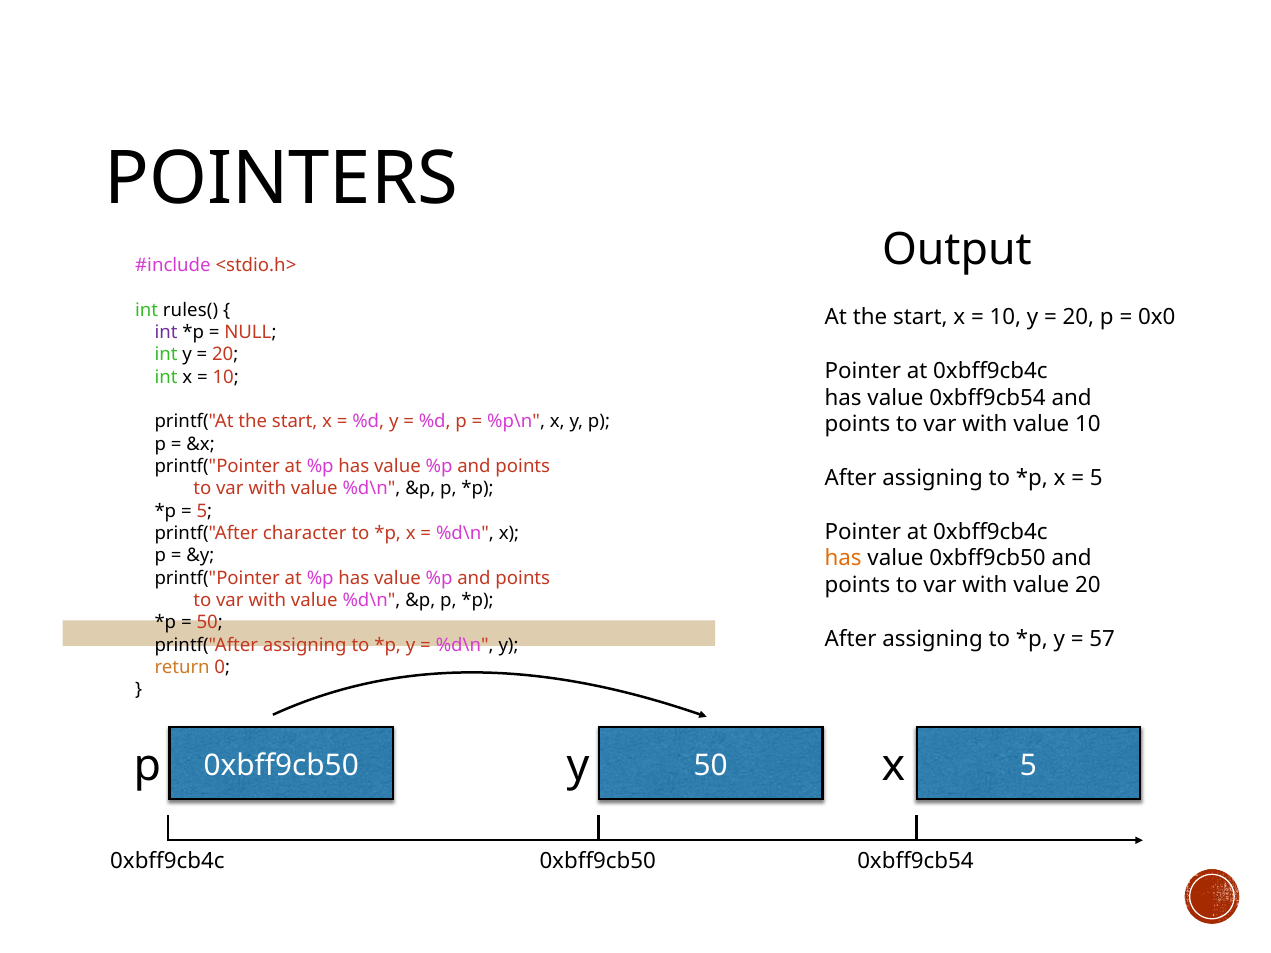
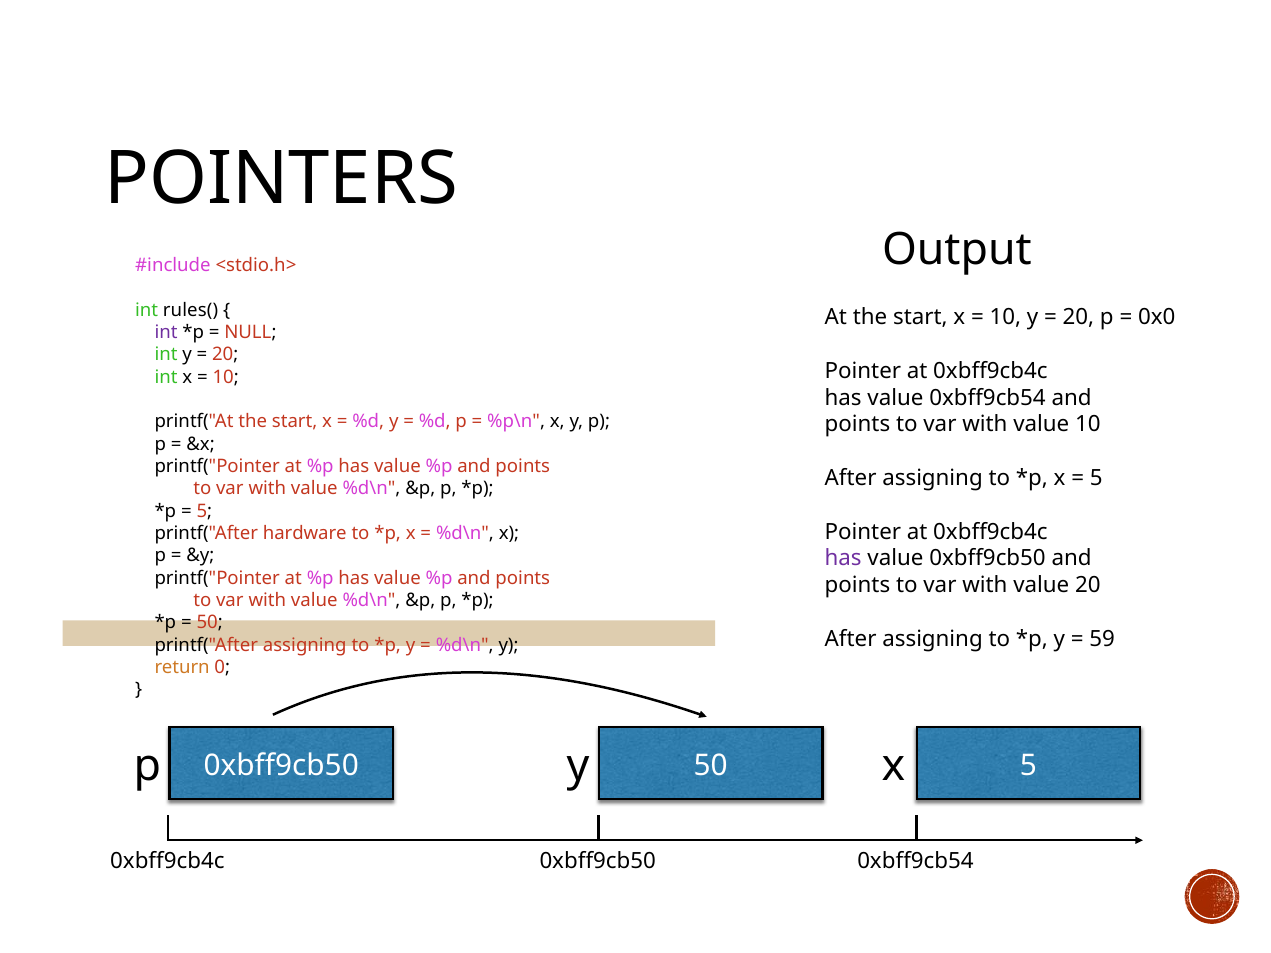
character: character -> hardware (305, 533)
has colour: orange -> purple (843, 559)
57: 57 -> 59 (1102, 639)
